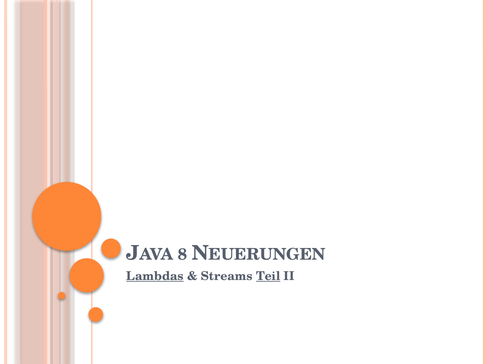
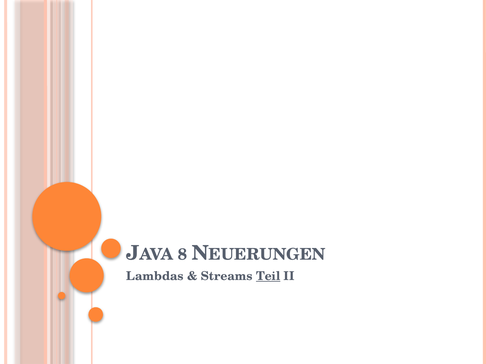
Lambdas underline: present -> none (155, 276)
